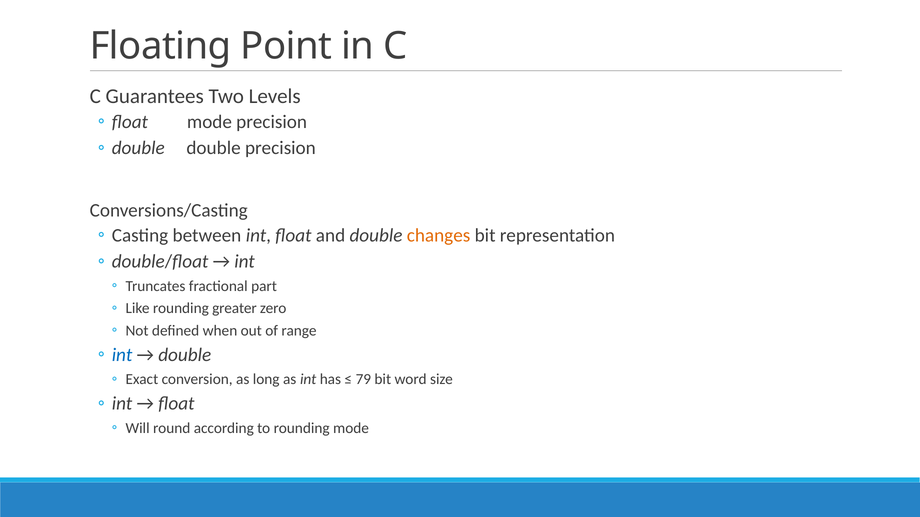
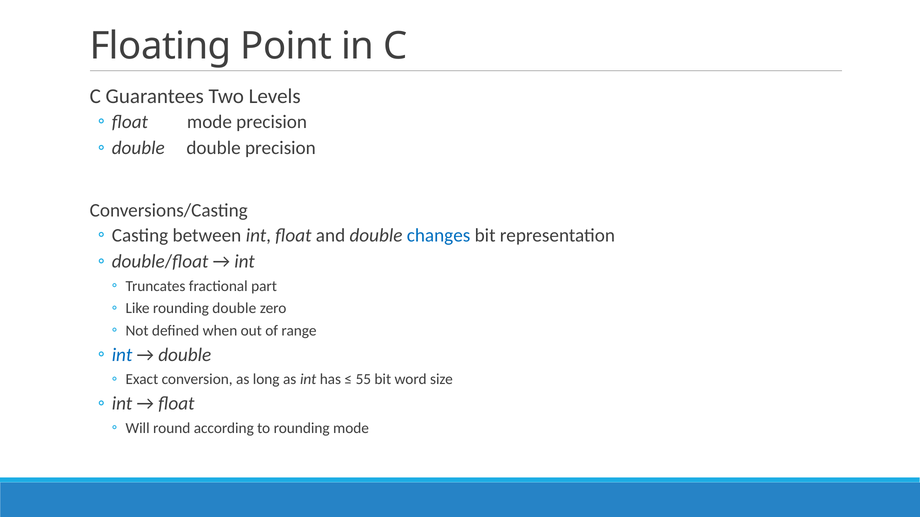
changes colour: orange -> blue (439, 235)
rounding greater: greater -> double (234, 309)
79: 79 -> 55 (363, 380)
